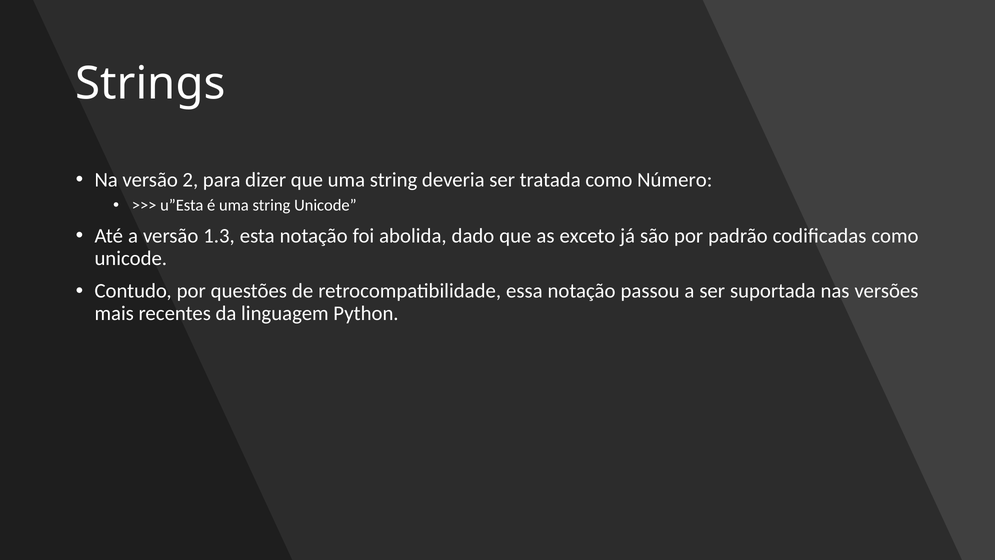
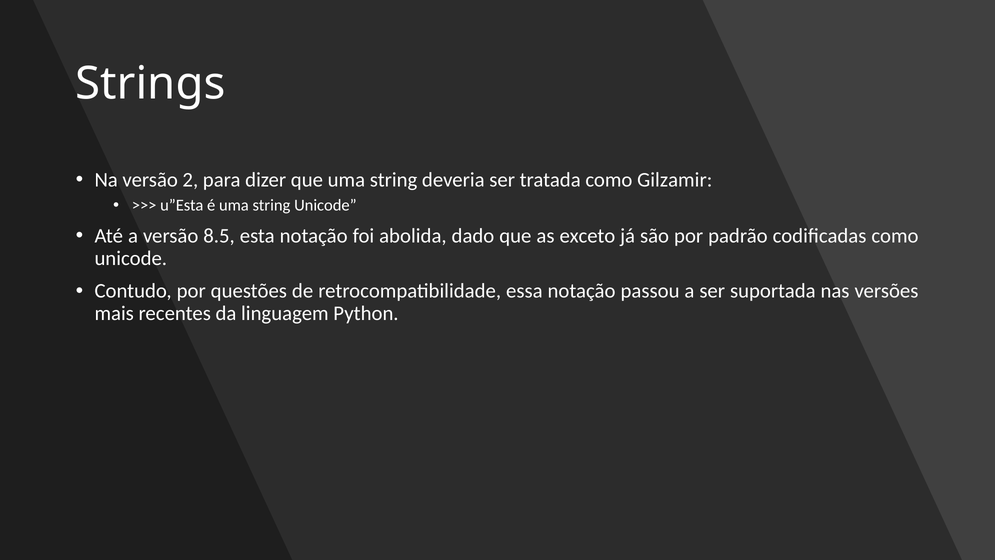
Número: Número -> Gilzamir (675, 180)
1.3: 1.3 -> 8.5 (219, 236)
